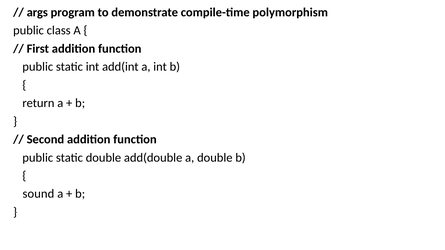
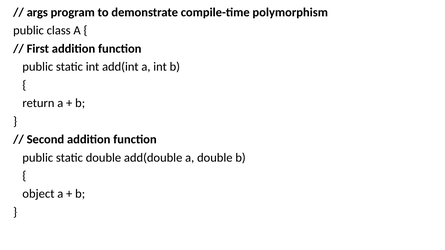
sound: sound -> object (38, 194)
